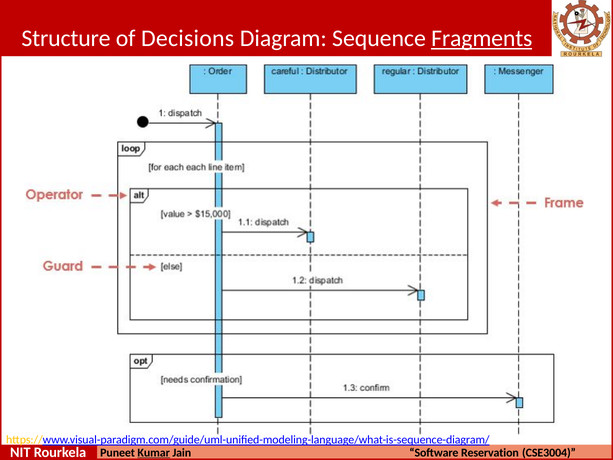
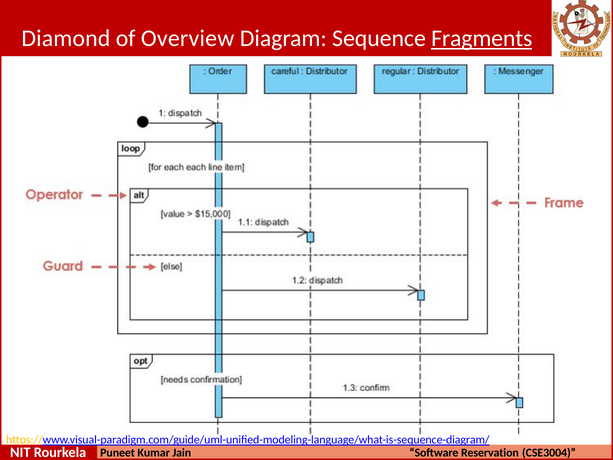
Structure: Structure -> Diamond (66, 38)
Decisions: Decisions -> Overview (188, 38)
Kumar underline: present -> none (154, 452)
